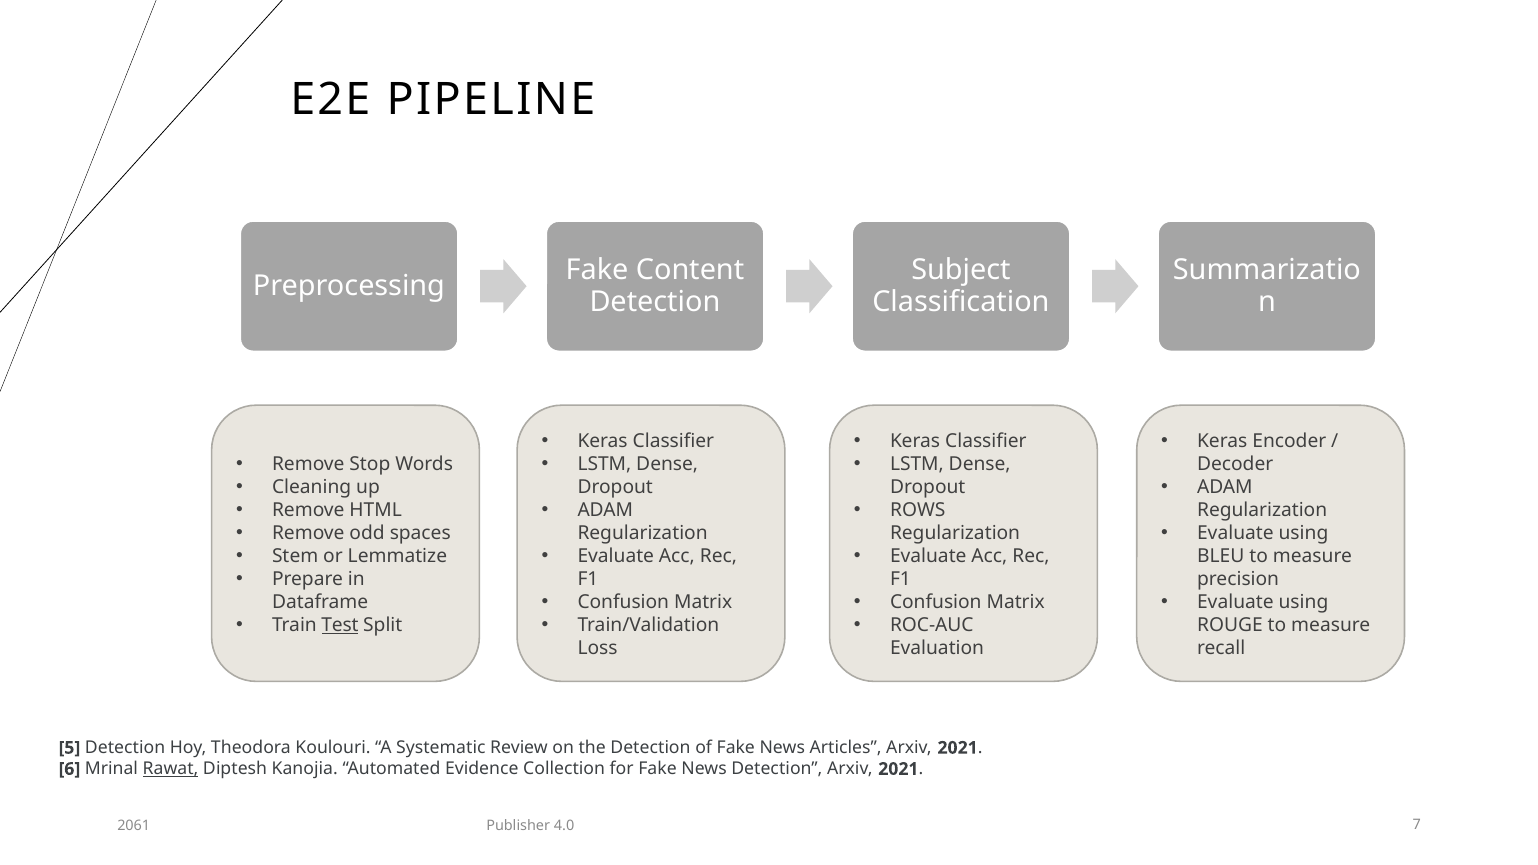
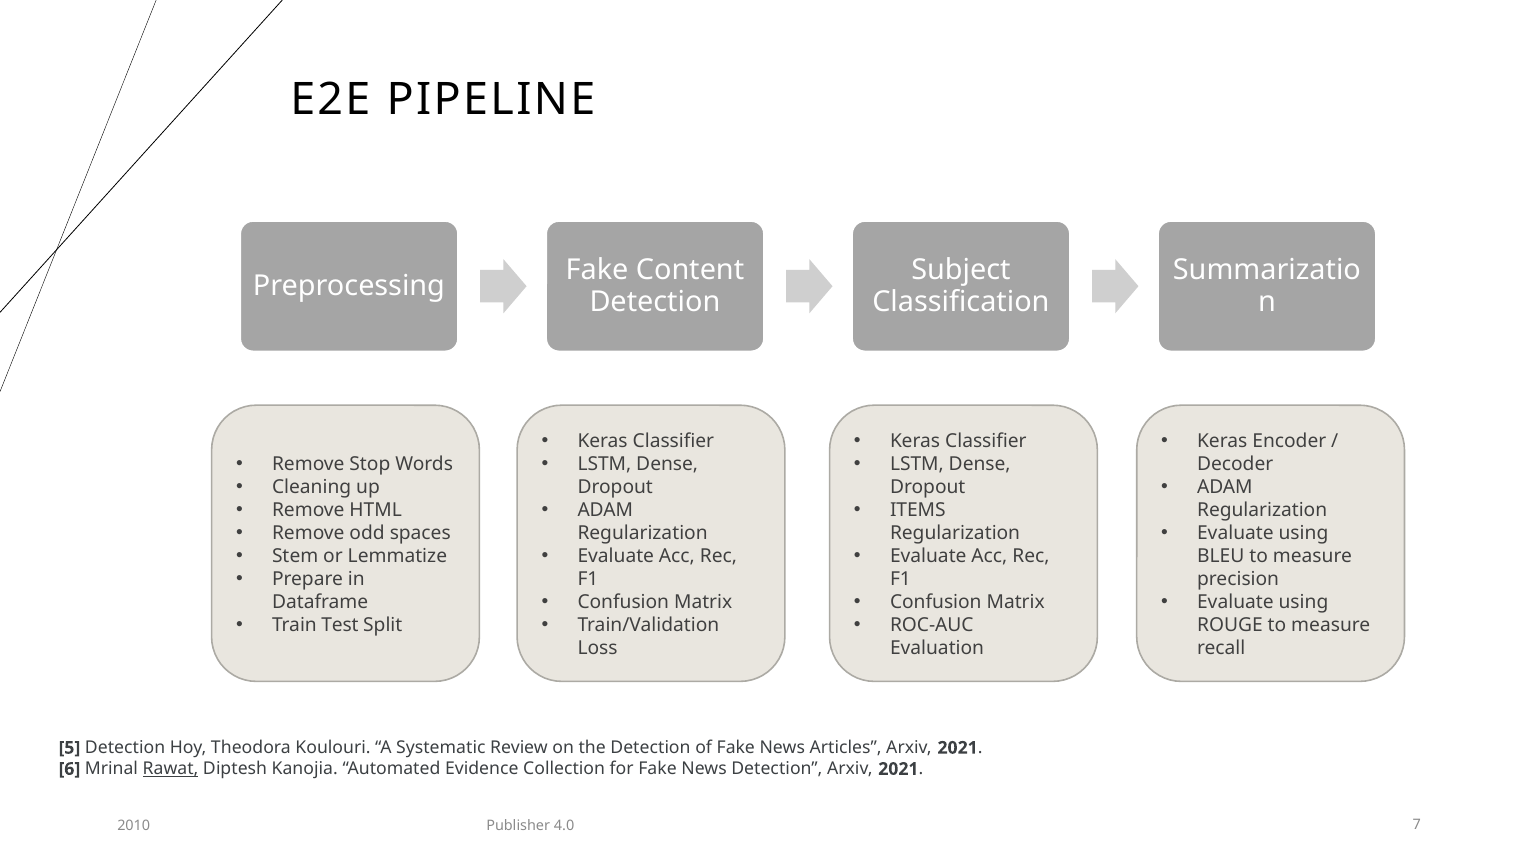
ROWS: ROWS -> ITEMS (918, 510)
Test underline: present -> none (340, 625)
2061: 2061 -> 2010 (134, 826)
